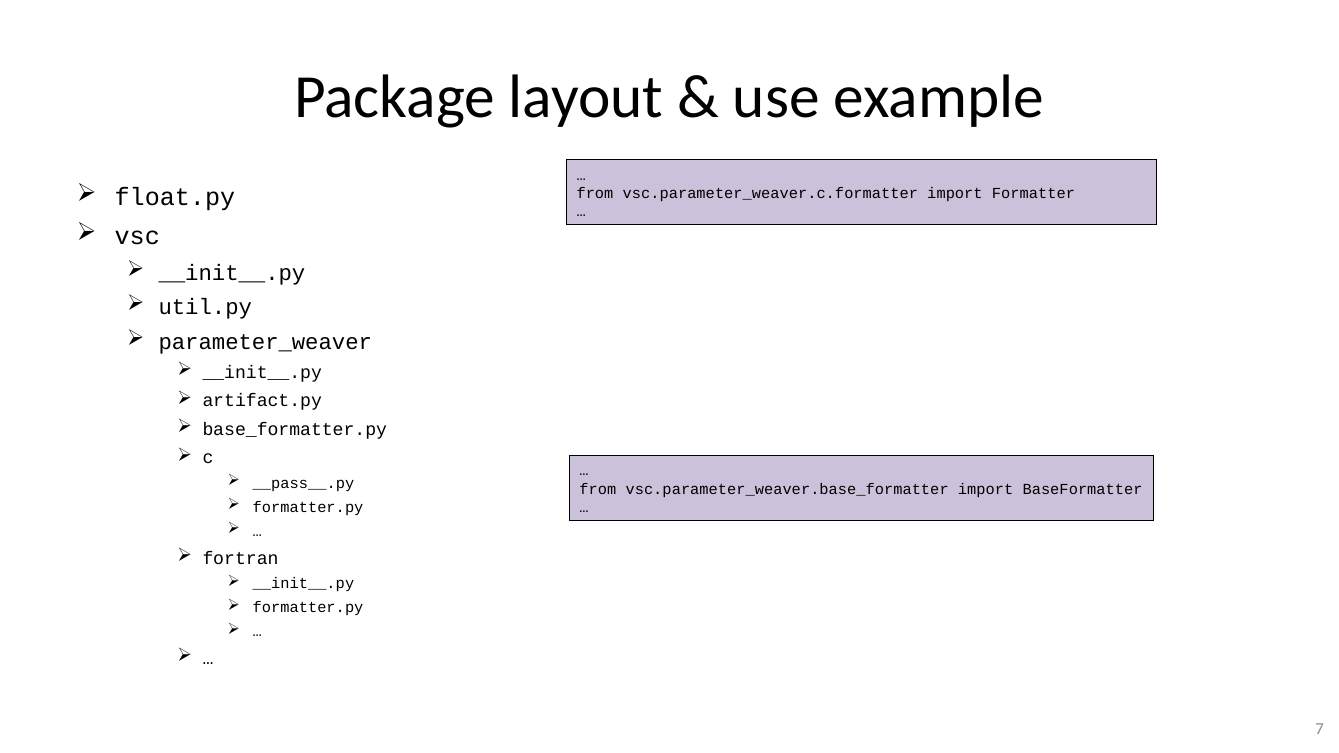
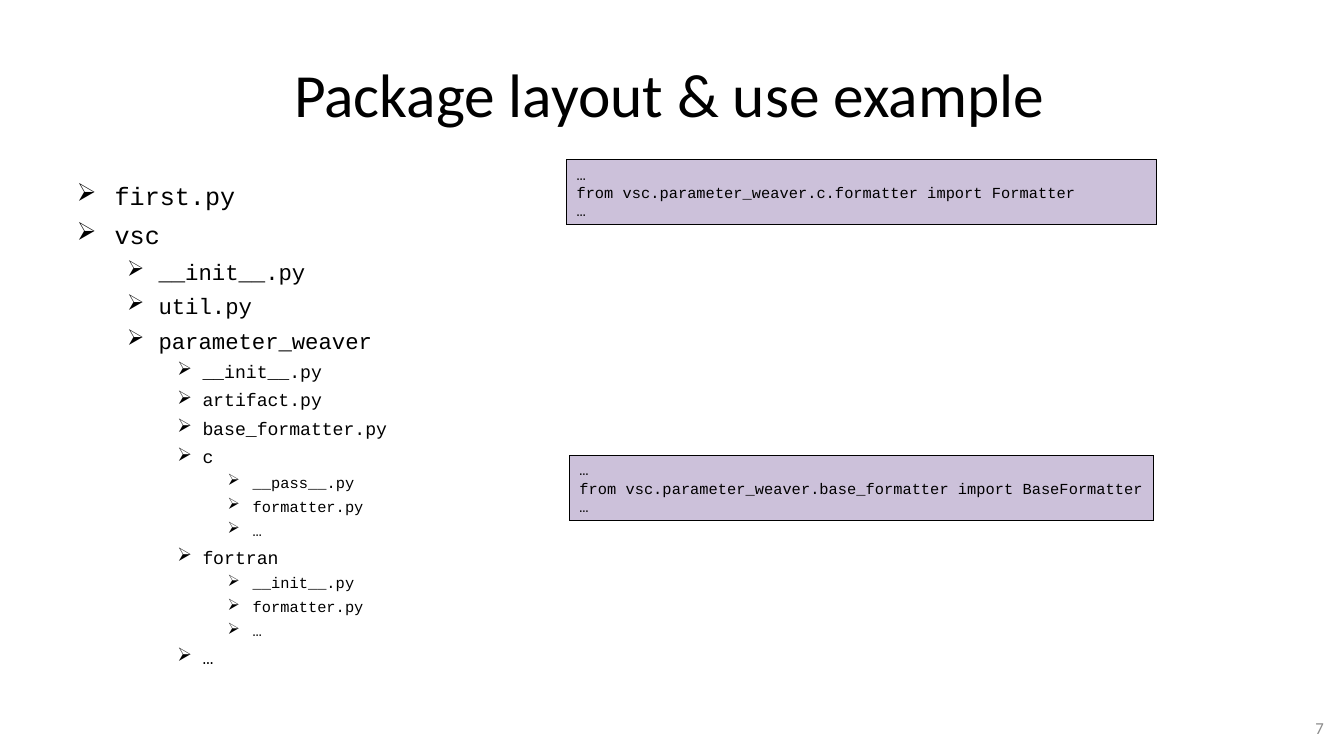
float.py: float.py -> first.py (175, 198)
